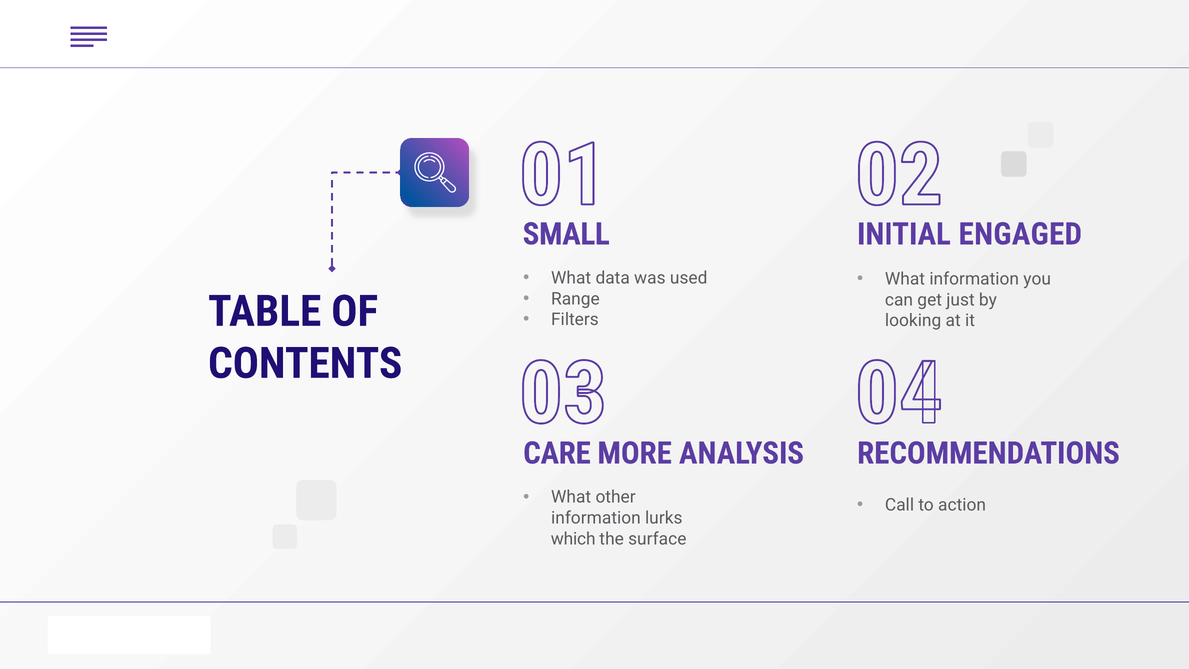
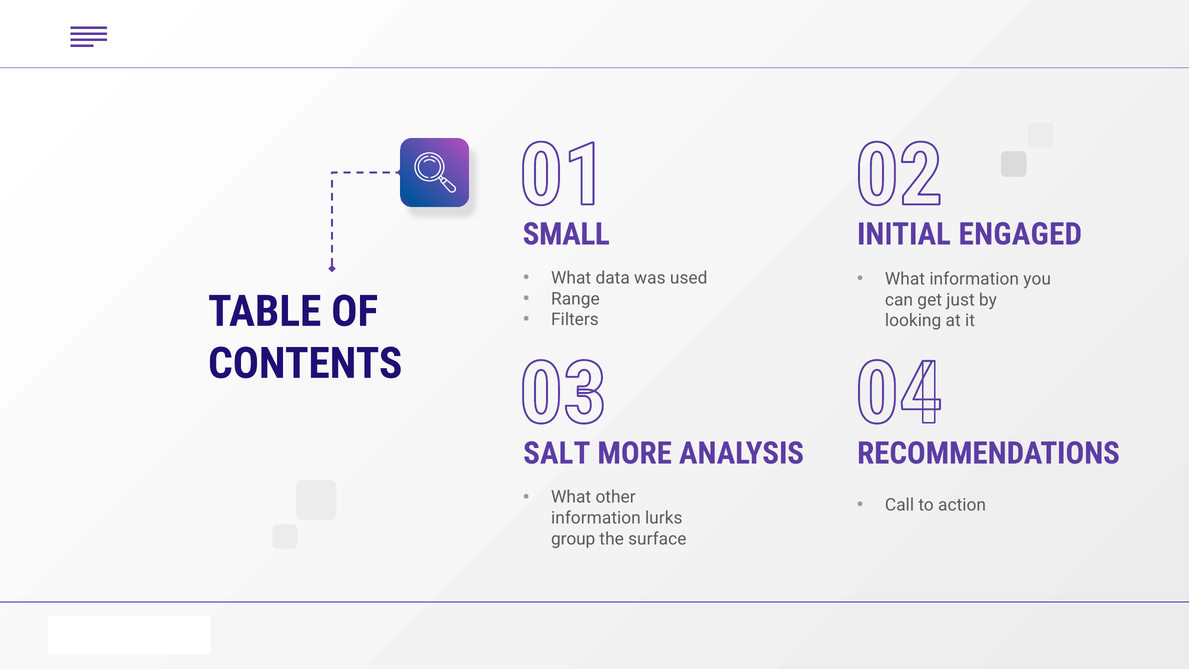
CARE: CARE -> SALT (557, 453)
which: which -> group (573, 539)
